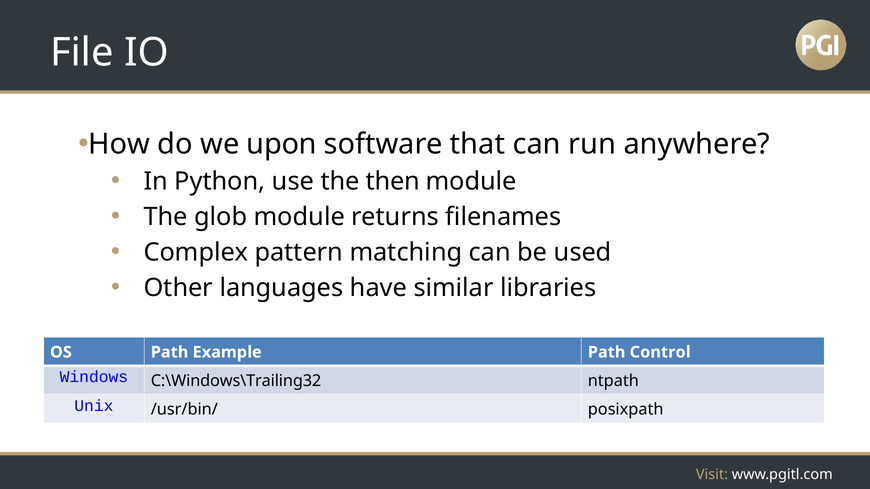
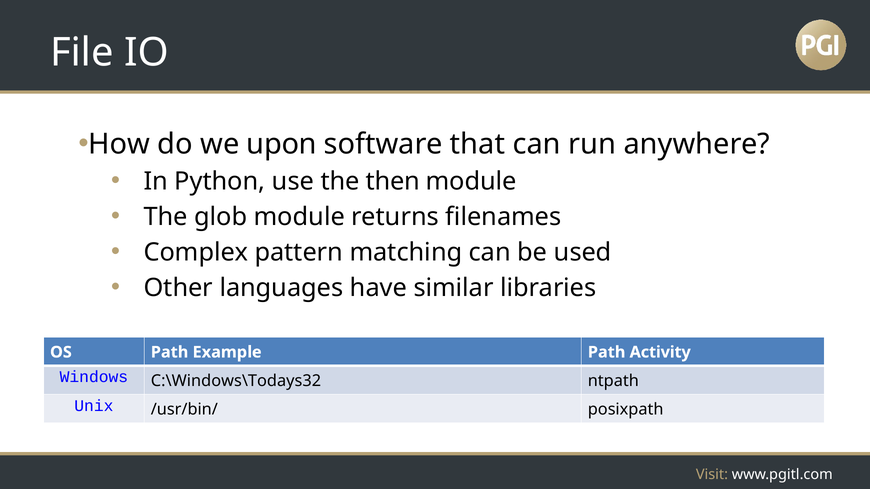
Control: Control -> Activity (660, 352)
C:\Windows\Trailing32: C:\Windows\Trailing32 -> C:\Windows\Todays32 (236, 381)
